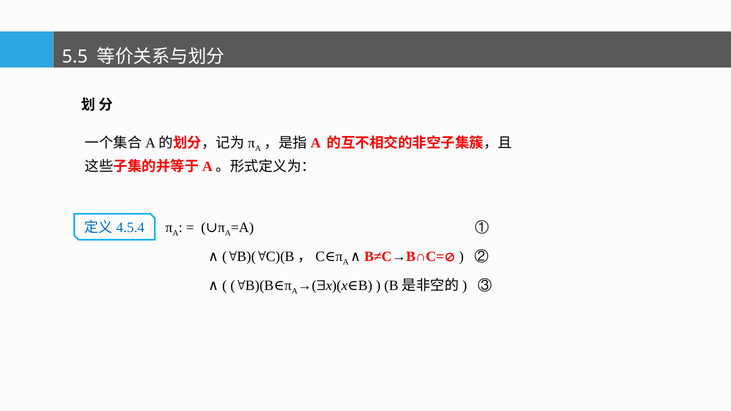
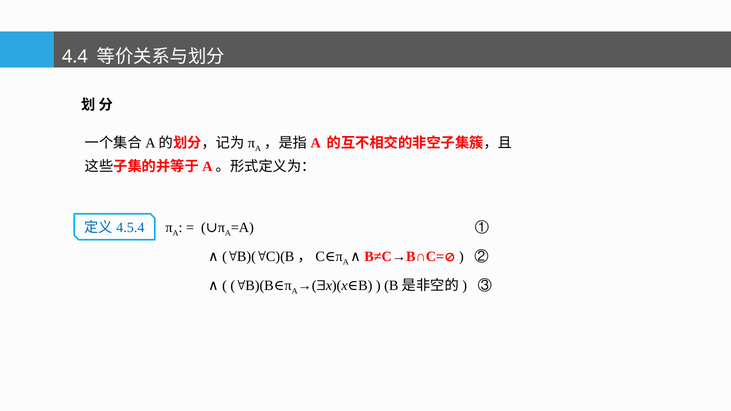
5.5: 5.5 -> 4.4 (75, 57)
